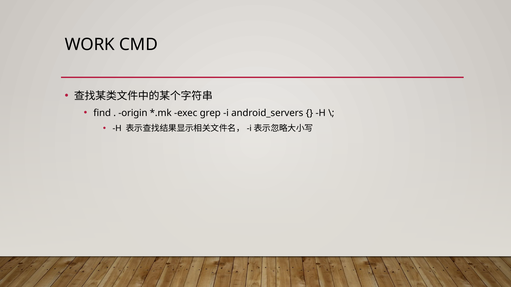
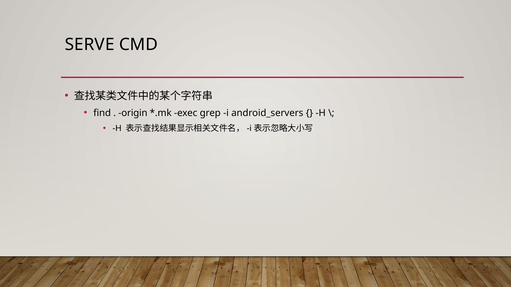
WORK: WORK -> SERVE (90, 45)
